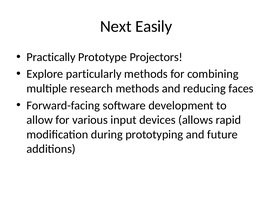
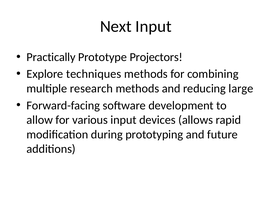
Next Easily: Easily -> Input (154, 26)
particularly: particularly -> techniques (94, 74)
faces: faces -> large (241, 89)
